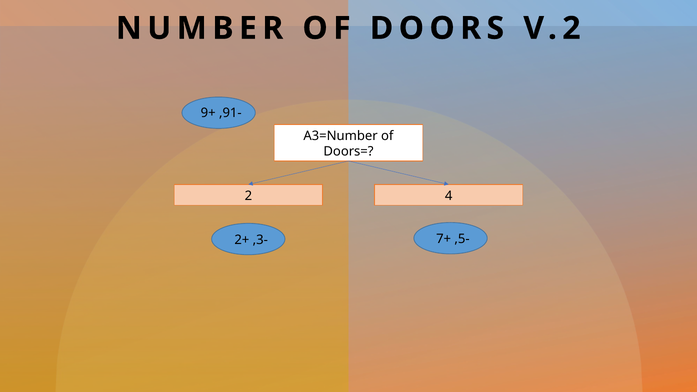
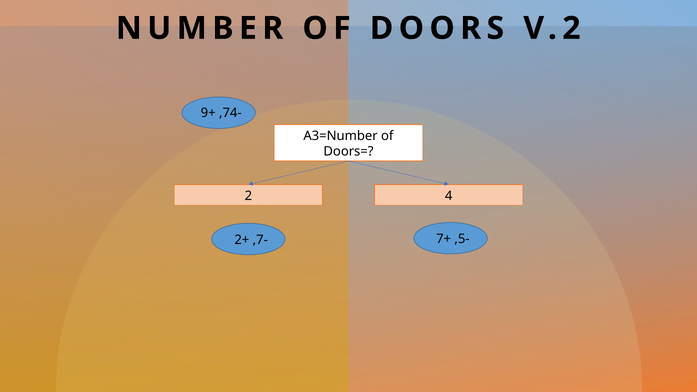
,91-: ,91- -> ,74- (230, 113)
,3-: ,3- -> ,7- (260, 240)
